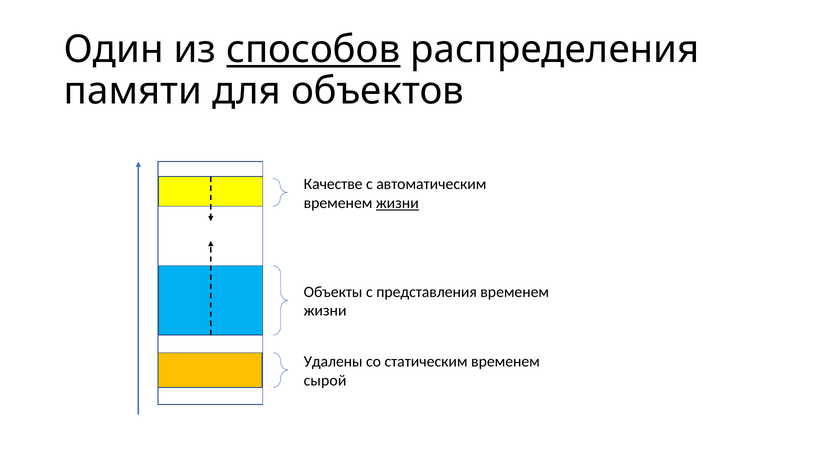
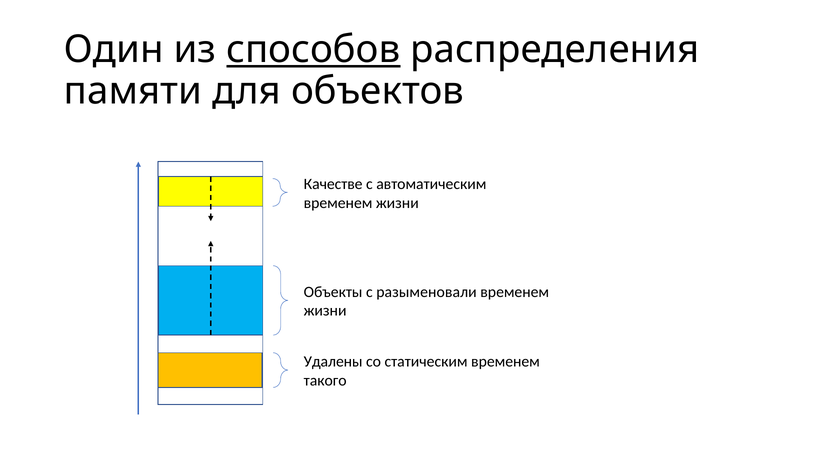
жизни underline: present -> none (397, 203)
представления: представления -> разыменовали (427, 292)
сырой: сырой -> такого (325, 380)
